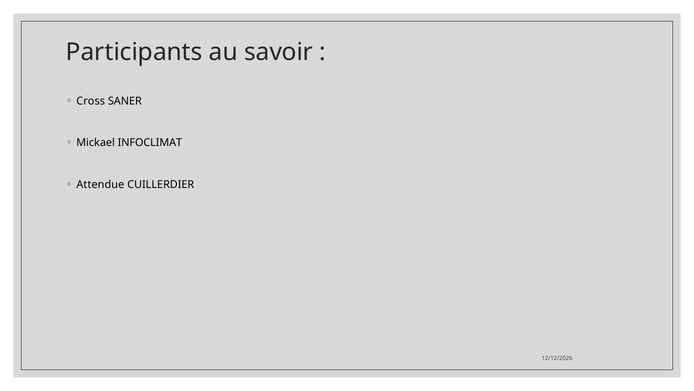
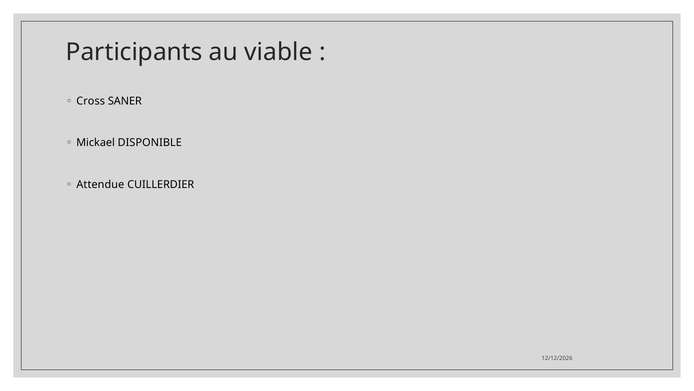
savoir: savoir -> viable (279, 52)
INFOCLIMAT: INFOCLIMAT -> DISPONIBLE (150, 143)
